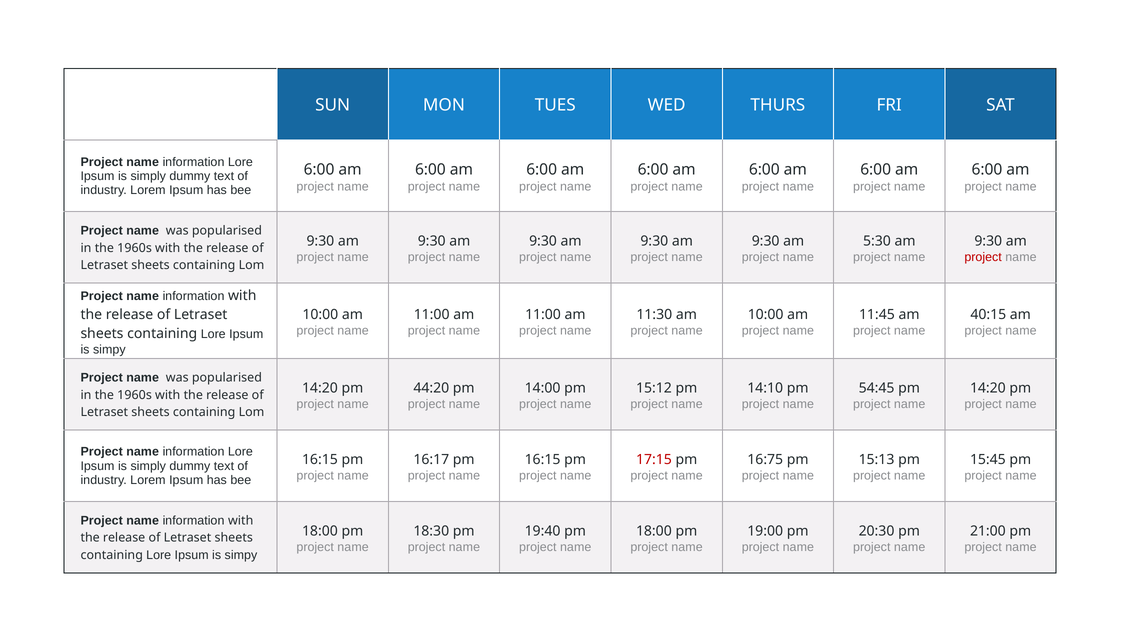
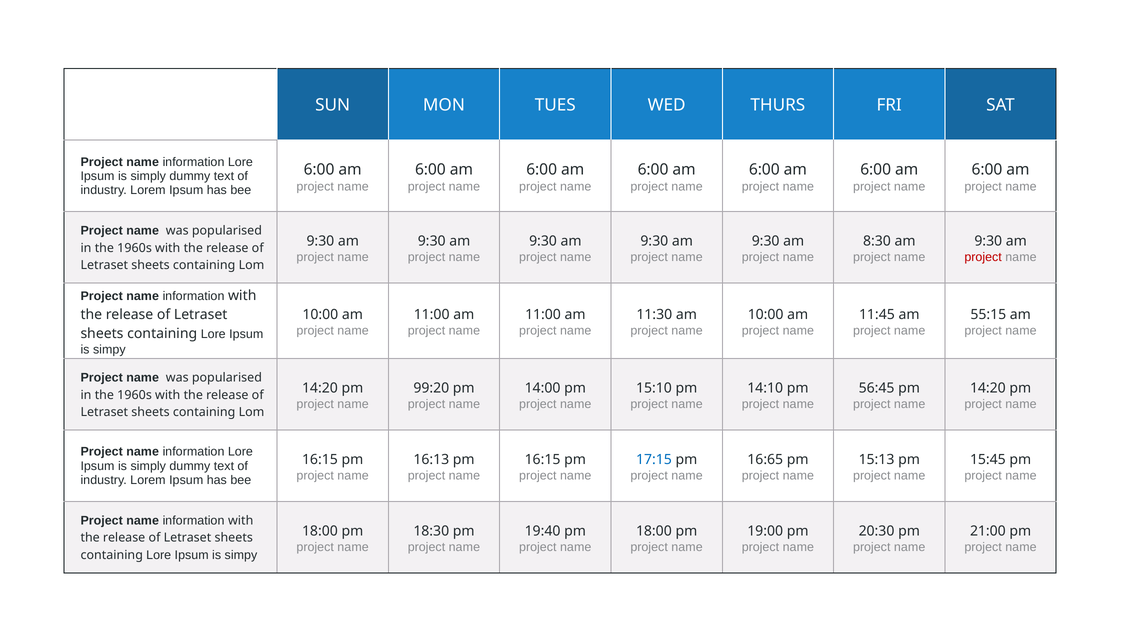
5:30: 5:30 -> 8:30 (877, 241)
40:15: 40:15 -> 55:15 (988, 315)
44:20: 44:20 -> 99:20 (431, 388)
15:12: 15:12 -> 15:10 (654, 388)
54:45: 54:45 -> 56:45 (877, 388)
16:17: 16:17 -> 16:13 (431, 460)
17:15 colour: red -> blue (654, 460)
16:75: 16:75 -> 16:65 (765, 460)
